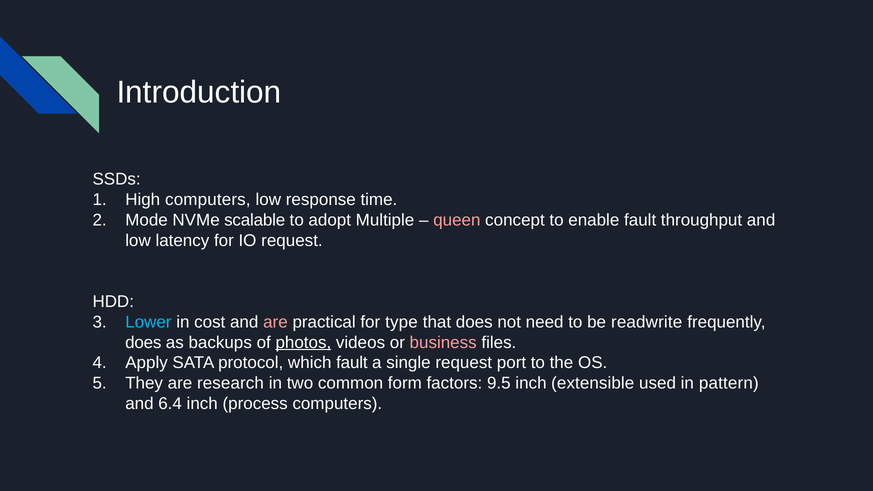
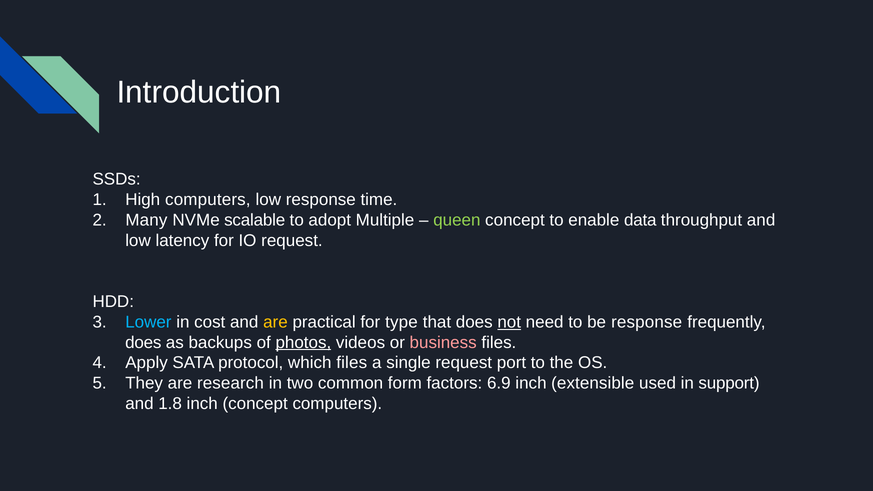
Mode: Mode -> Many (146, 220)
queen colour: pink -> light green (457, 220)
enable fault: fault -> data (640, 220)
are colour: pink -> yellow (275, 322)
not underline: none -> present (509, 322)
be readwrite: readwrite -> response (647, 322)
which fault: fault -> files (352, 363)
9.5: 9.5 -> 6.9 (499, 383)
pattern: pattern -> support (729, 383)
6.4: 6.4 -> 1.8 (170, 404)
inch process: process -> concept (255, 404)
